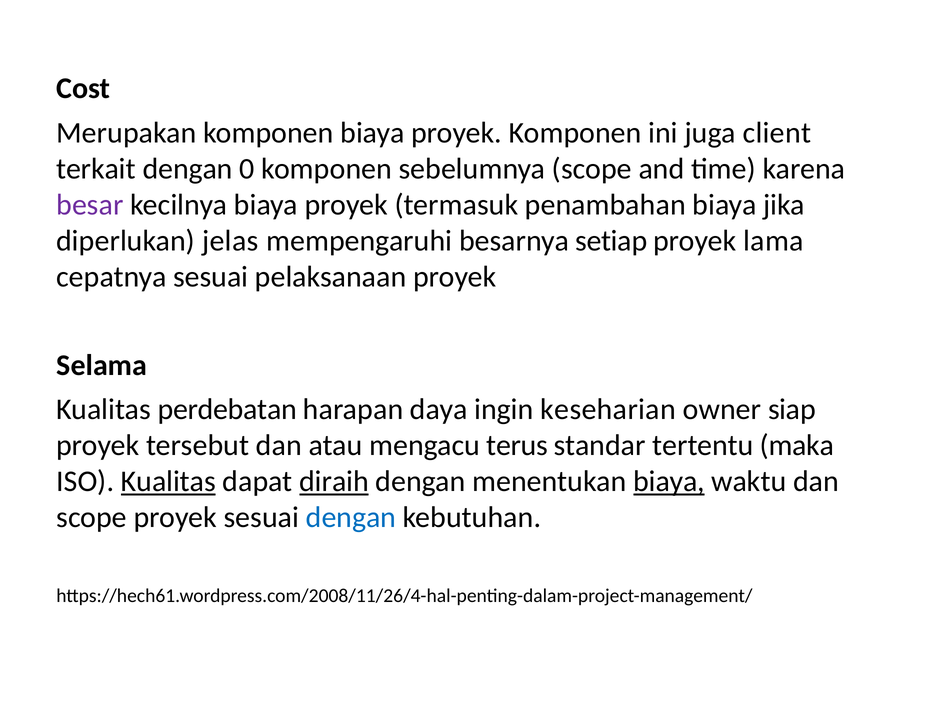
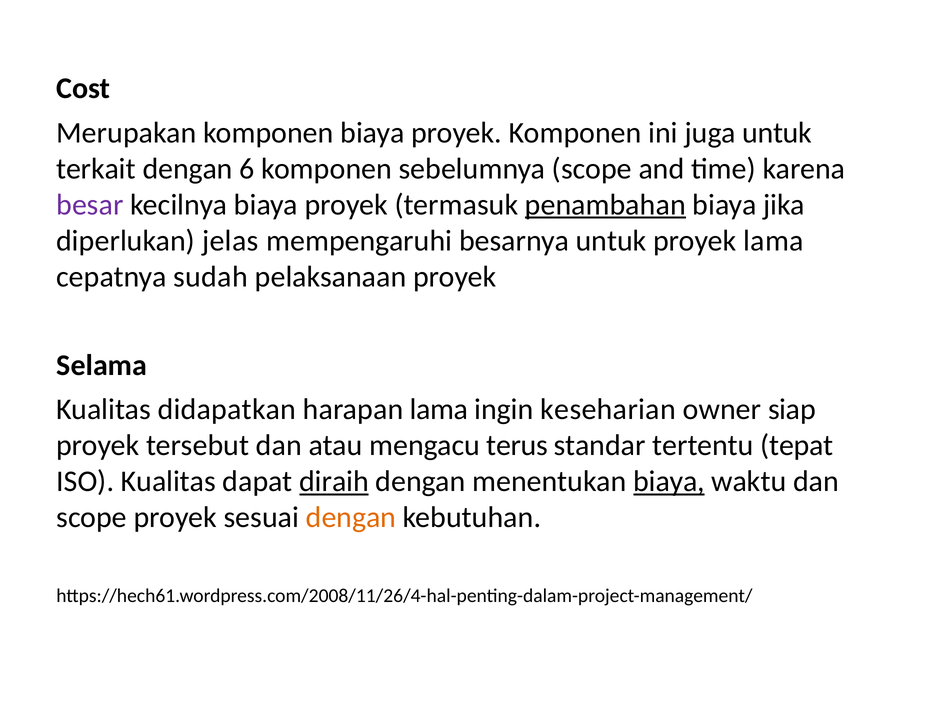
juga client: client -> untuk (777, 133)
0: 0 -> 6 (247, 169)
penambahan underline: none -> present (605, 205)
besarnya setiap: setiap -> untuk (611, 241)
cepatnya sesuai: sesuai -> sudah (211, 277)
perdebatan: perdebatan -> didapatkan (227, 410)
harapan daya: daya -> lama (439, 410)
maka: maka -> tepat (797, 446)
Kualitas underline: present -> none (168, 482)
dengan colour: blue -> orange (351, 518)
